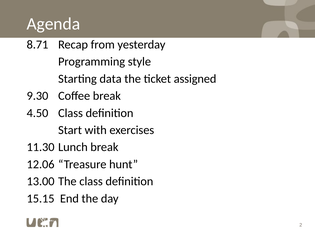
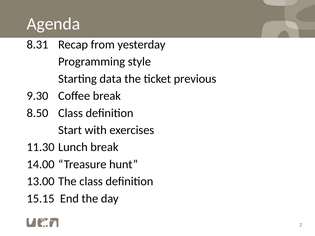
8.71: 8.71 -> 8.31 (37, 45)
assigned: assigned -> previous (195, 79)
4.50: 4.50 -> 8.50 (37, 113)
12.06: 12.06 -> 14.00 (41, 164)
